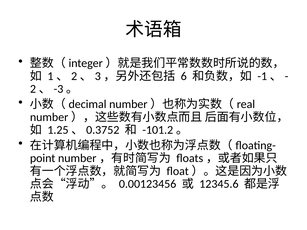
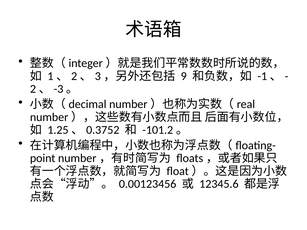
6: 6 -> 9 (184, 76)
